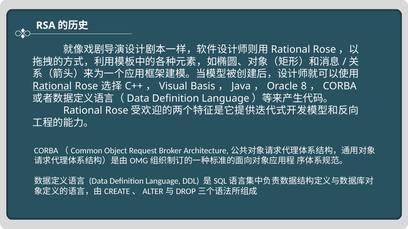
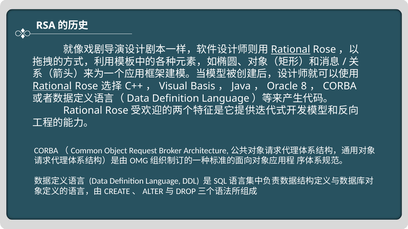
Rational underline: none -> present (291, 50)
